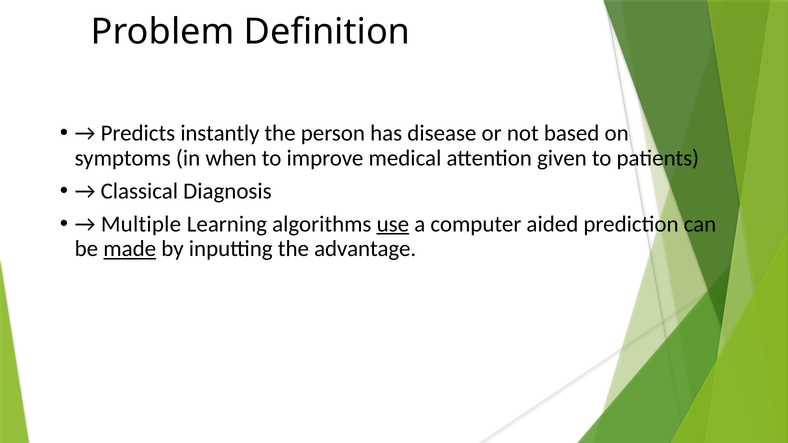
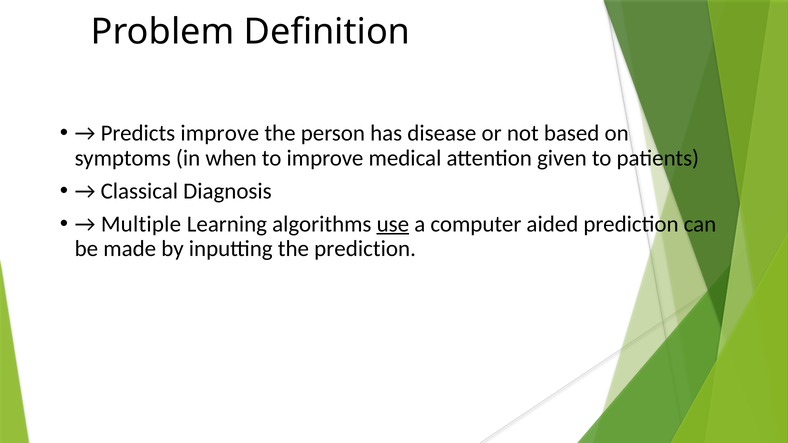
Predicts instantly: instantly -> improve (220, 133)
made underline: present -> none (130, 249)
the advantage: advantage -> prediction (365, 249)
